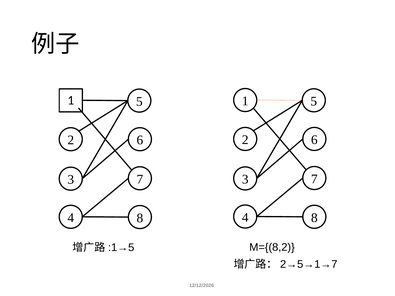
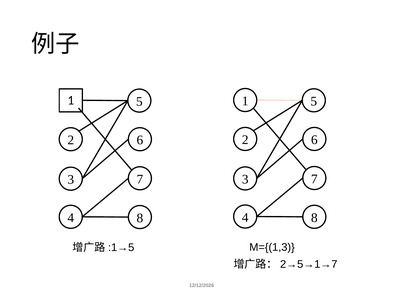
M={(8,2: M={(8,2 -> M={(1,3 (272, 248)
